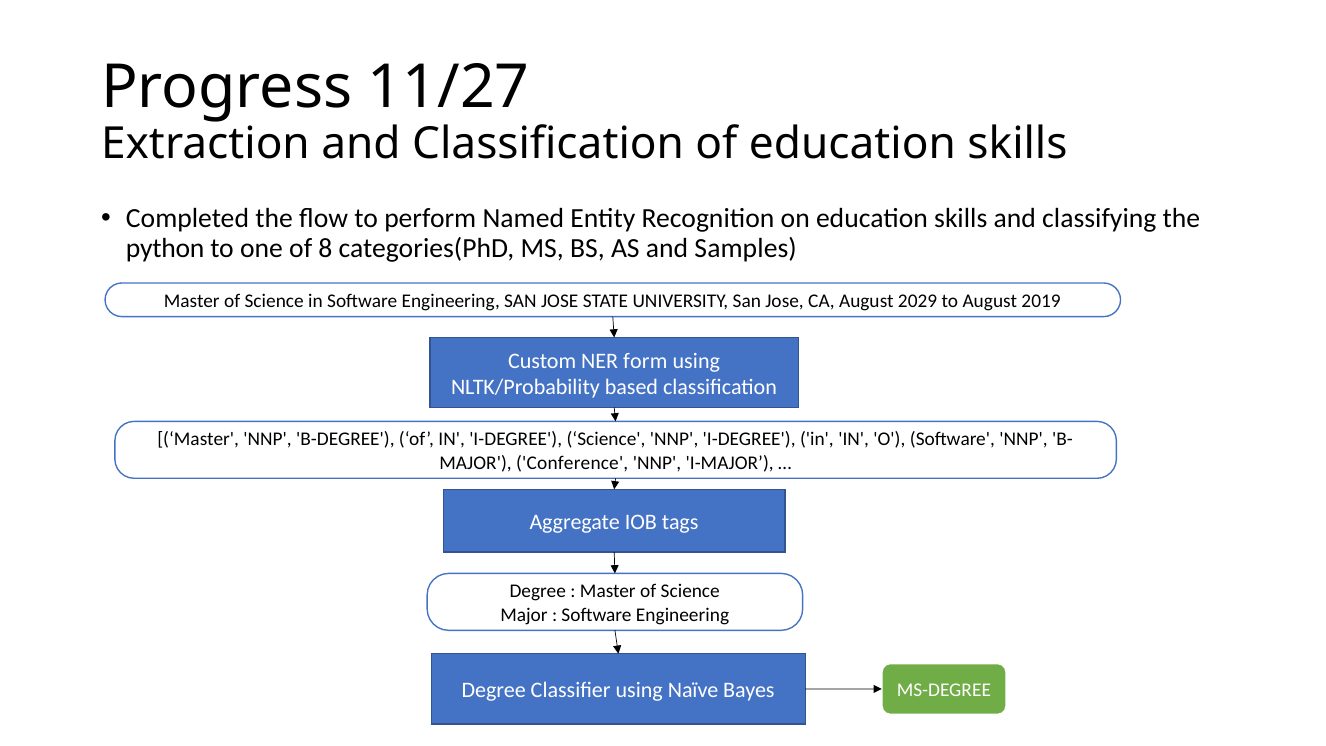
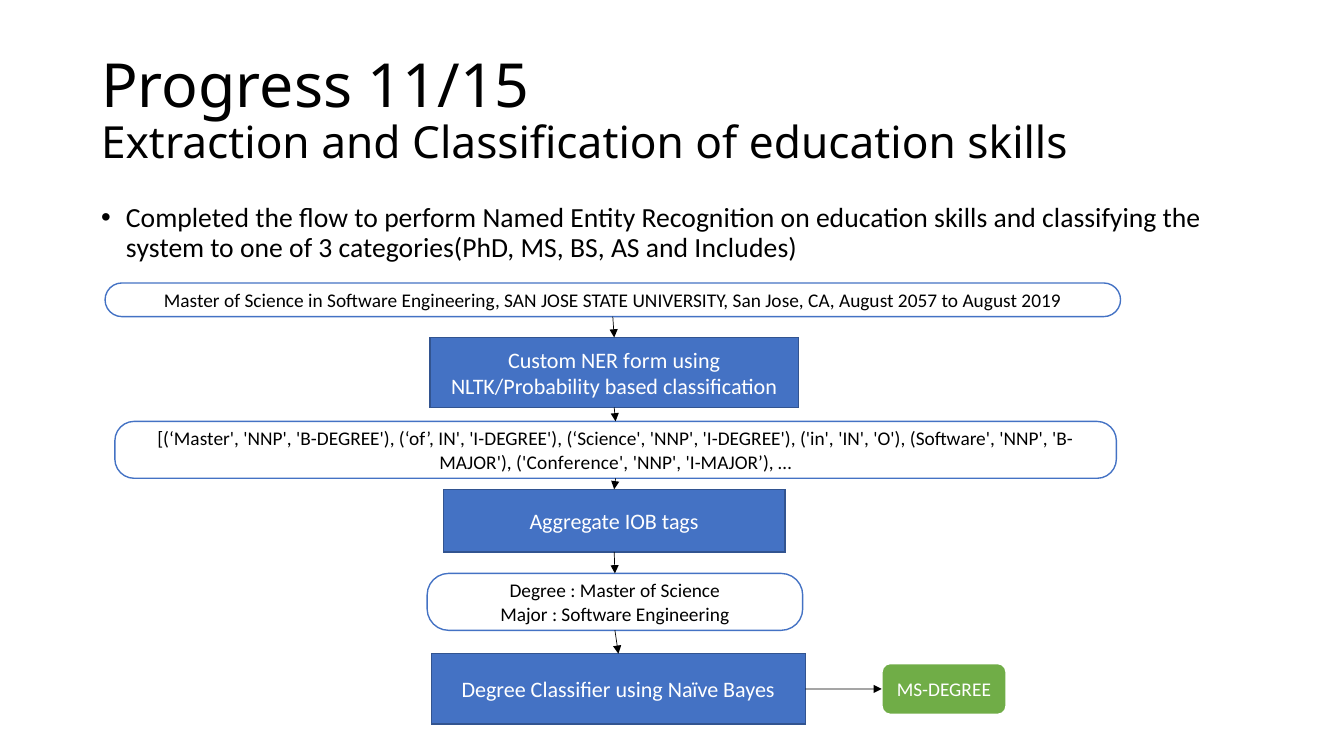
11/27: 11/27 -> 11/15 (449, 88)
python: python -> system (165, 248)
8: 8 -> 3 (325, 248)
Samples: Samples -> Includes (746, 248)
2029: 2029 -> 2057 (918, 301)
